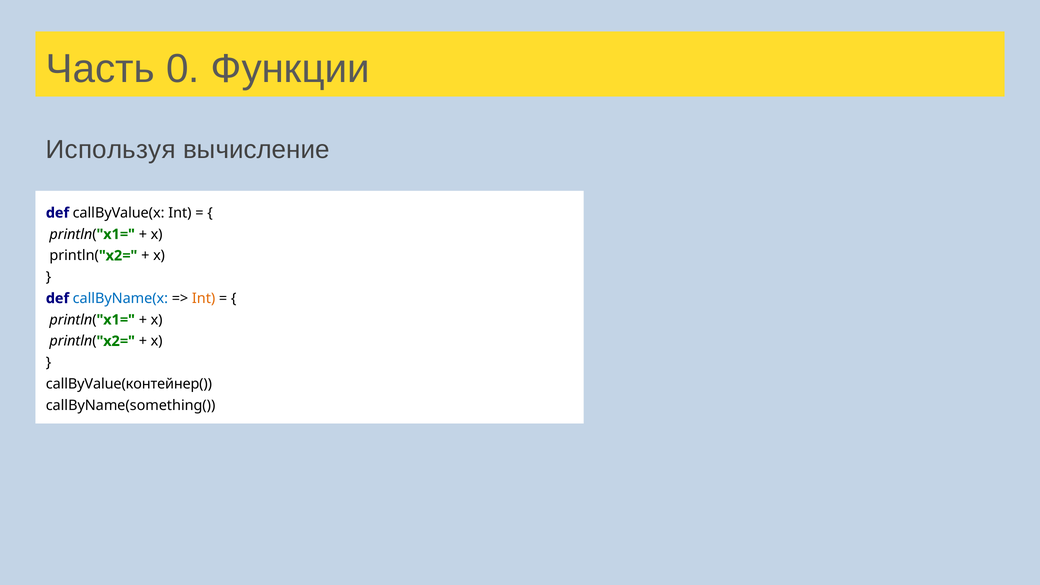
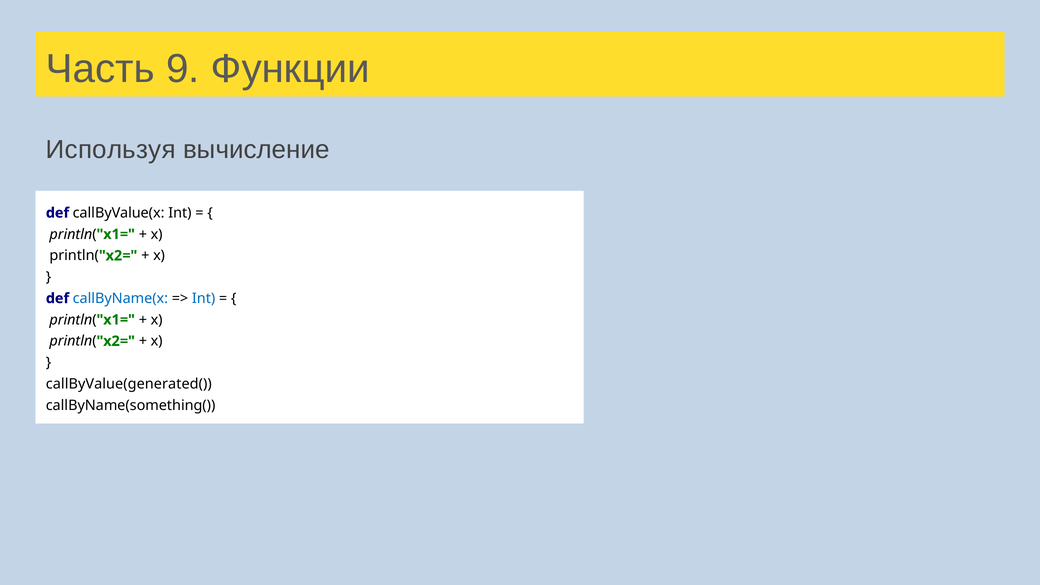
0: 0 -> 9 (183, 69)
Int colour: orange -> blue (204, 298)
callByValue(контейнер(: callByValue(контейнер( -> callByValue(generated( (129, 384)
